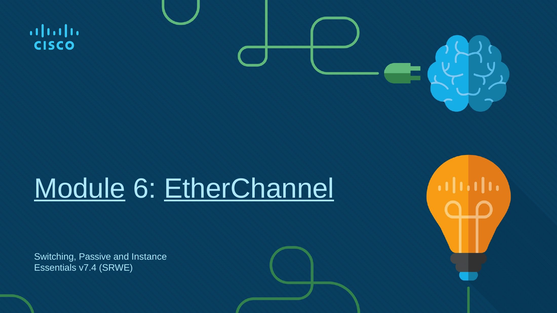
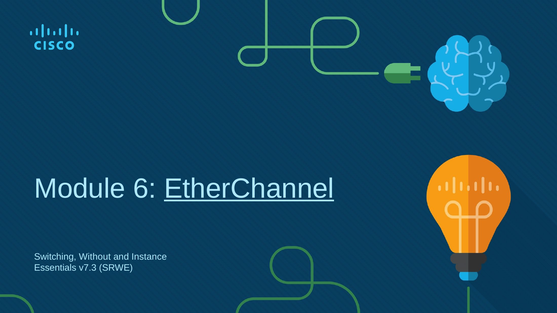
Module underline: present -> none (80, 189)
Passive: Passive -> Without (95, 257)
v7.4: v7.4 -> v7.3 (88, 268)
